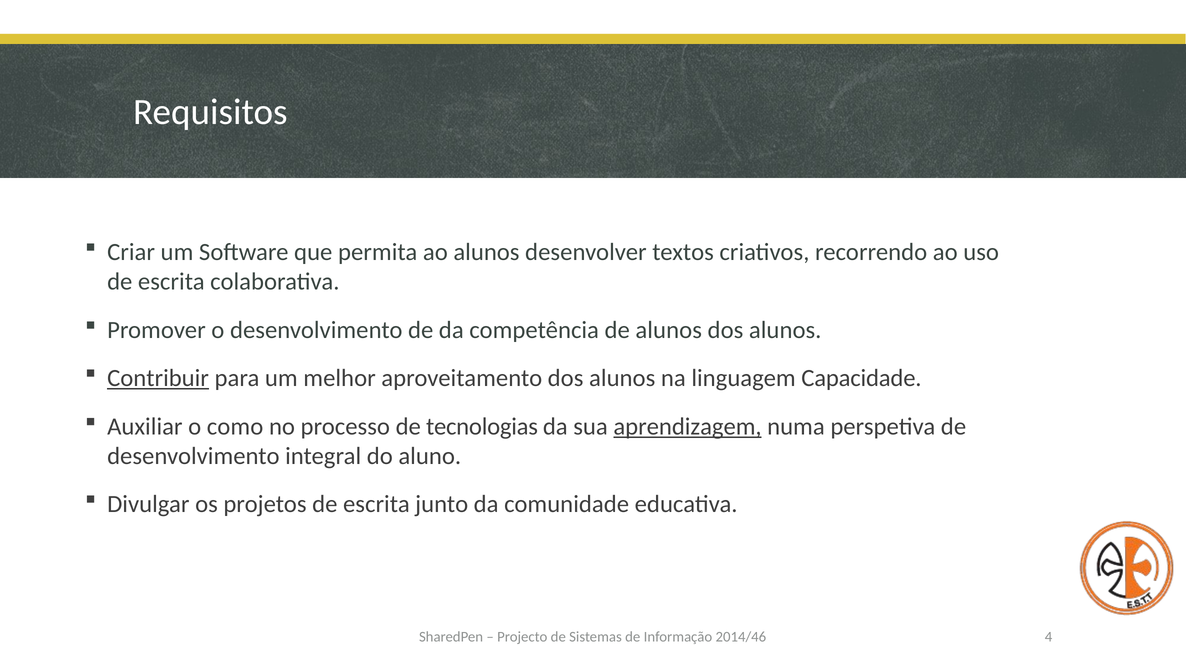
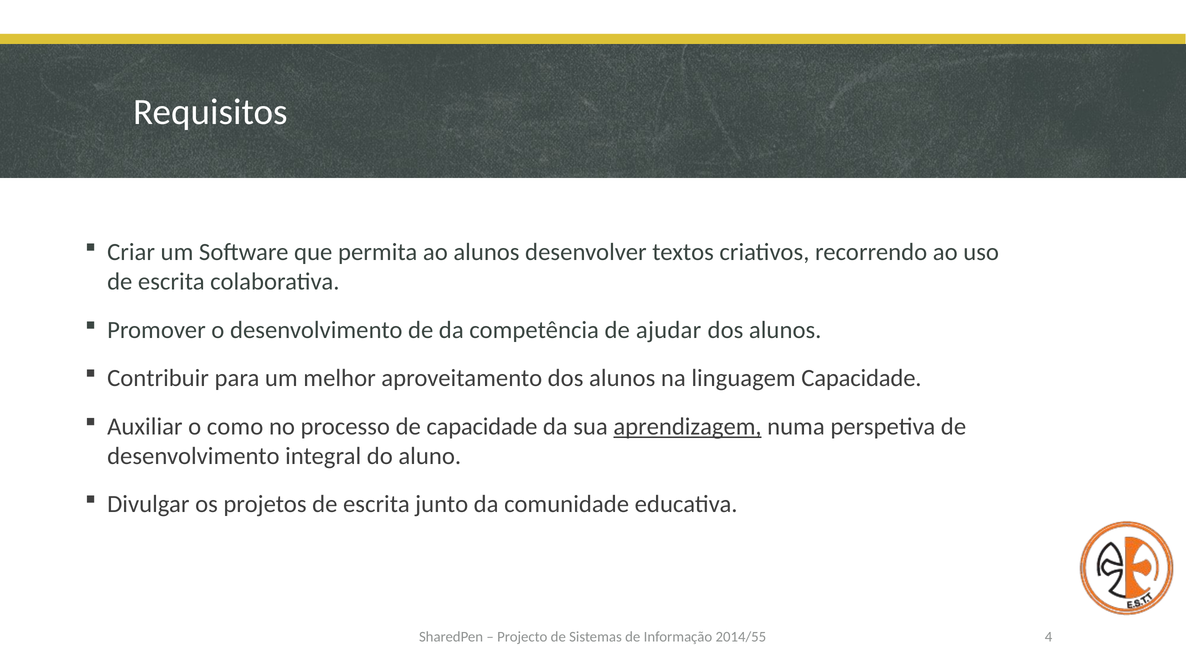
de alunos: alunos -> ajudar (669, 330)
Contribuir underline: present -> none (158, 378)
de tecnologias: tecnologias -> capacidade (482, 426)
2014/46: 2014/46 -> 2014/55 (741, 637)
